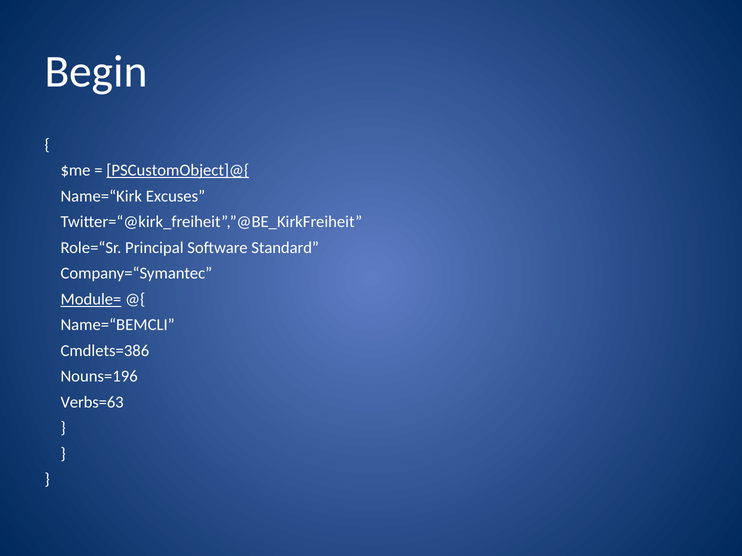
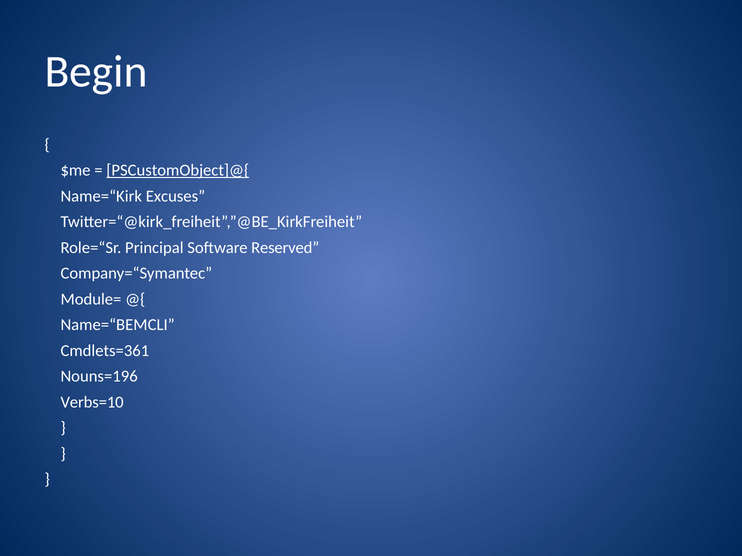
Standard: Standard -> Reserved (285, 248)
Module= underline: present -> none (91, 299)
Cmdlets=386: Cmdlets=386 -> Cmdlets=361 (105, 351)
Verbs=63: Verbs=63 -> Verbs=10 (92, 403)
